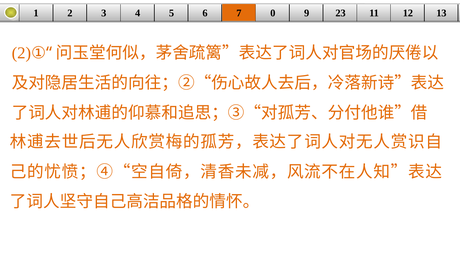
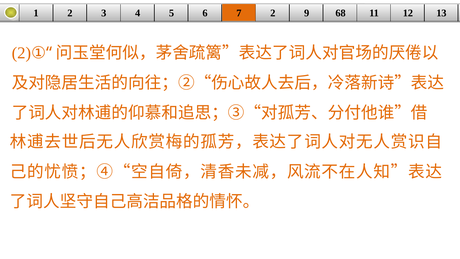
7 0: 0 -> 2 (273, 13)
23: 23 -> 68 (341, 13)
